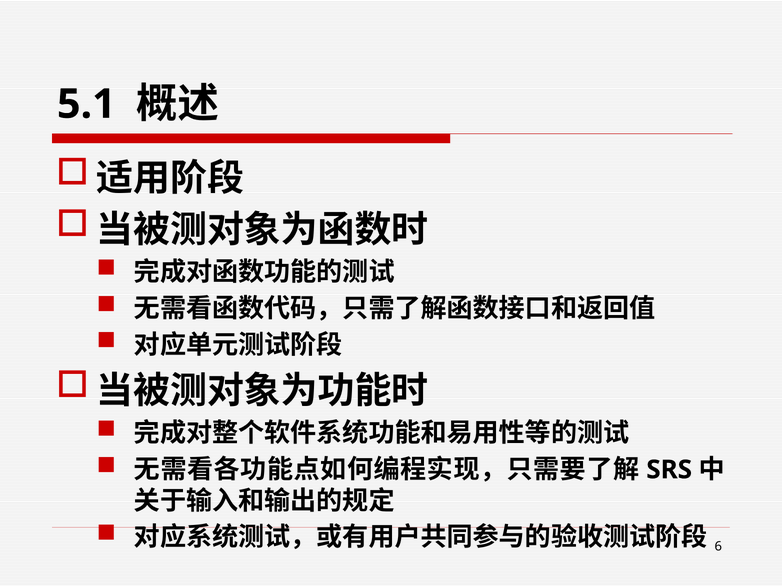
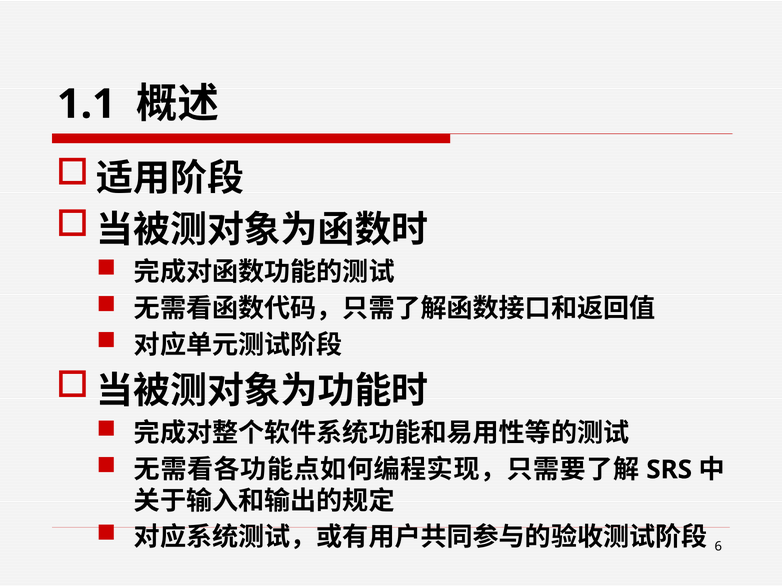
5.1: 5.1 -> 1.1 (86, 104)
